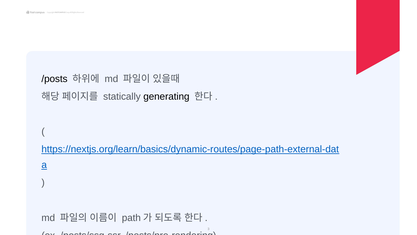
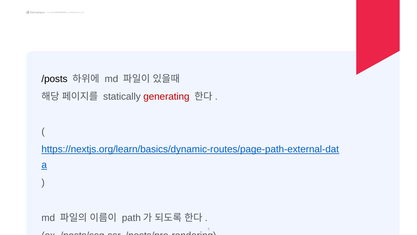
generating colour: black -> red (166, 96)
